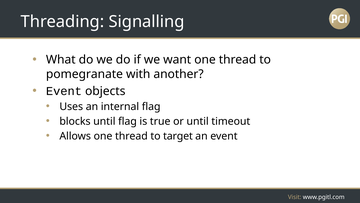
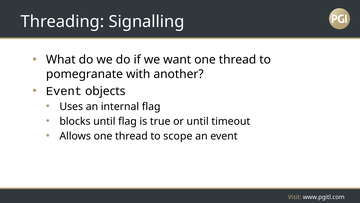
target: target -> scope (178, 136)
